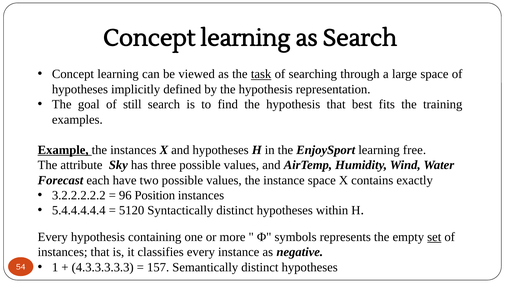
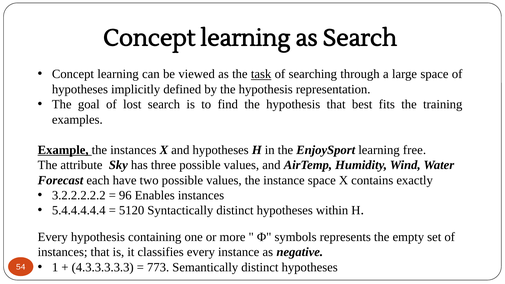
still: still -> lost (132, 104)
Position: Position -> Enables (155, 195)
set underline: present -> none (434, 237)
157: 157 -> 773 (158, 267)
